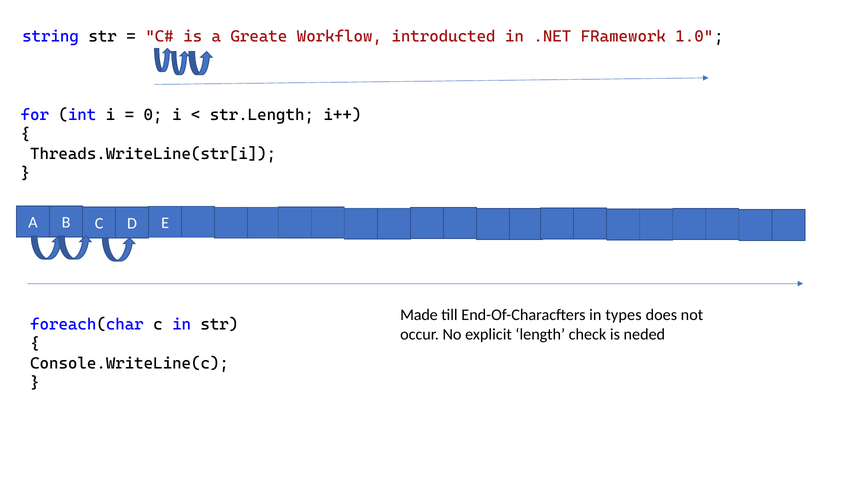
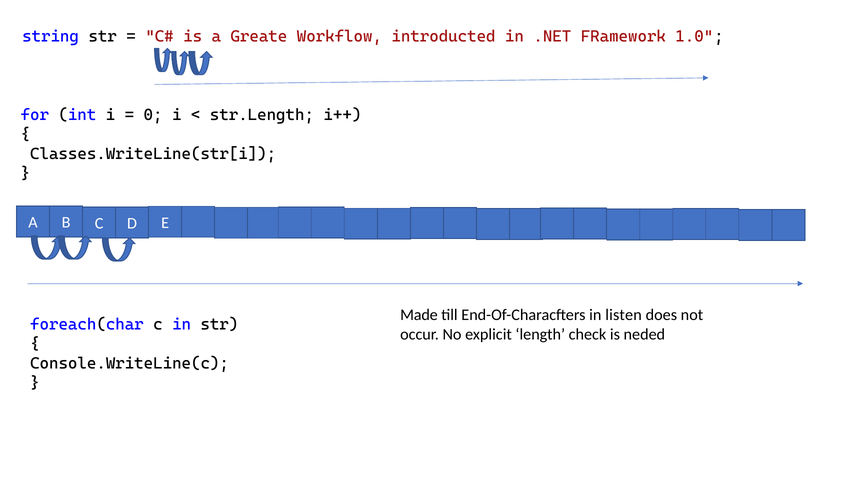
Threads.WriteLine(str[i: Threads.WriteLine(str[i -> Classes.WriteLine(str[i (153, 154)
types: types -> listen (624, 315)
